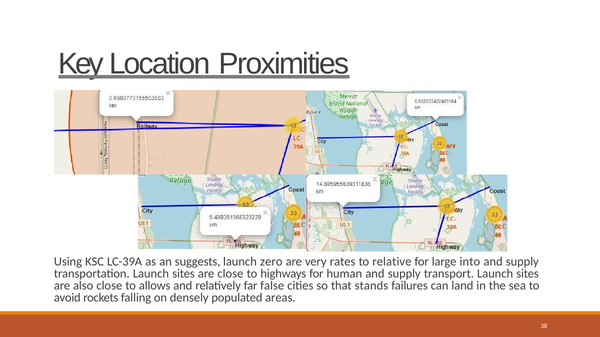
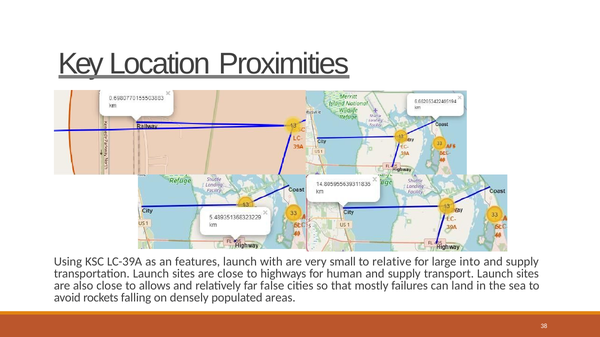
suggests: suggests -> features (198, 262)
zero: zero -> with (271, 262)
rates: rates -> small (343, 262)
stands: stands -> mostly (372, 286)
